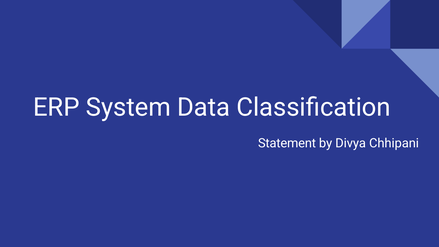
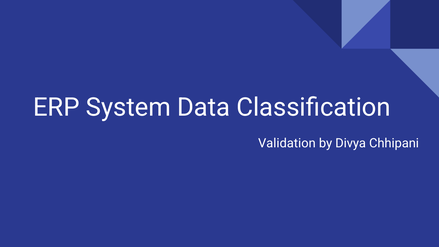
Statement: Statement -> Validation (287, 143)
